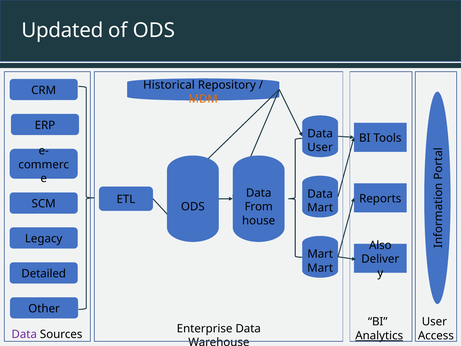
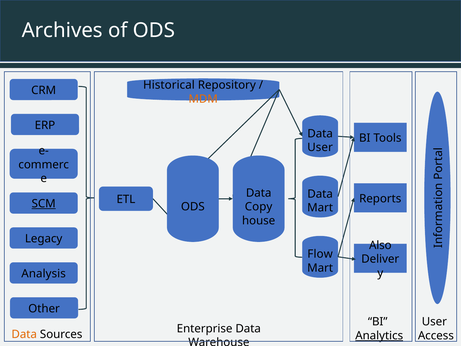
Updated: Updated -> Archives (62, 30)
SCM underline: none -> present (44, 204)
From: From -> Copy (259, 207)
Mart: Mart -> Flow (320, 254)
Detailed: Detailed -> Analysis (44, 274)
Data colour: purple -> orange (24, 334)
